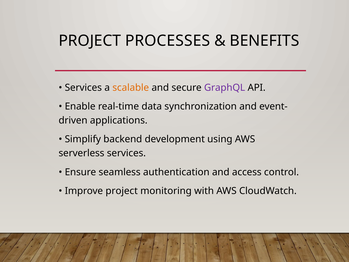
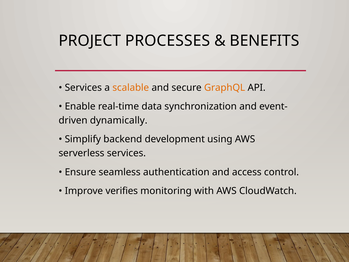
GraphQL colour: purple -> orange (225, 88)
applications: applications -> dynamically (119, 120)
Improve project: project -> verifies (122, 191)
